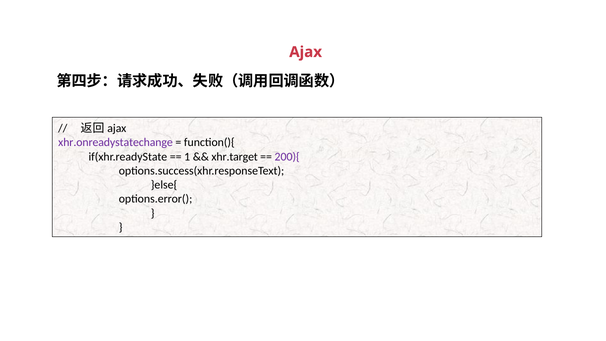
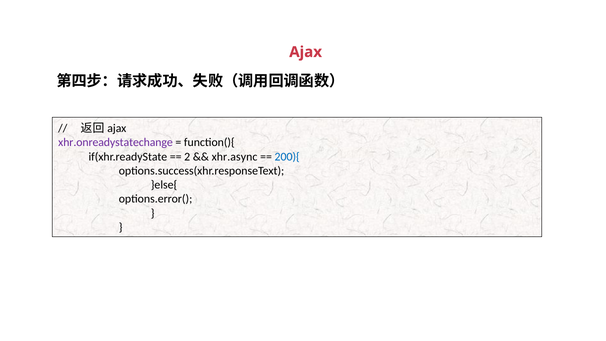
1: 1 -> 2 (187, 157)
xhr.target: xhr.target -> xhr.async (235, 157)
200){ colour: purple -> blue (287, 157)
